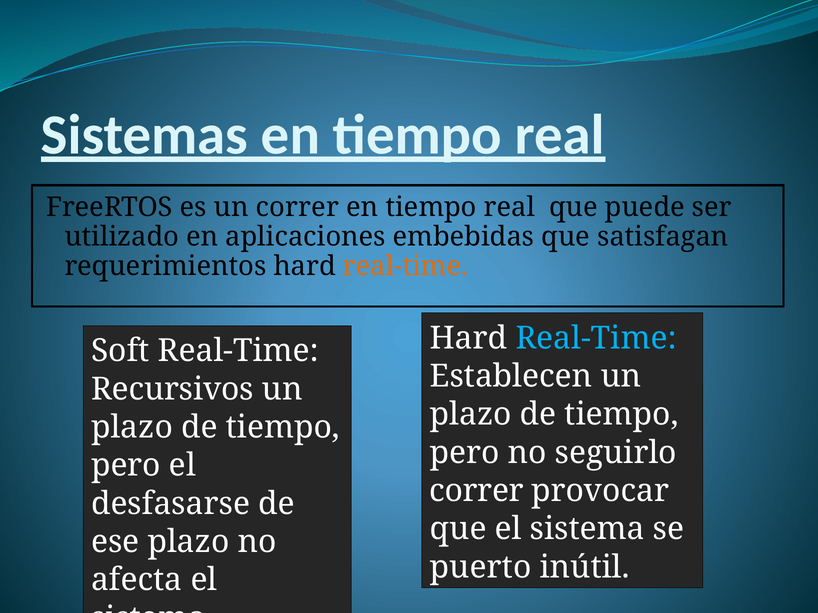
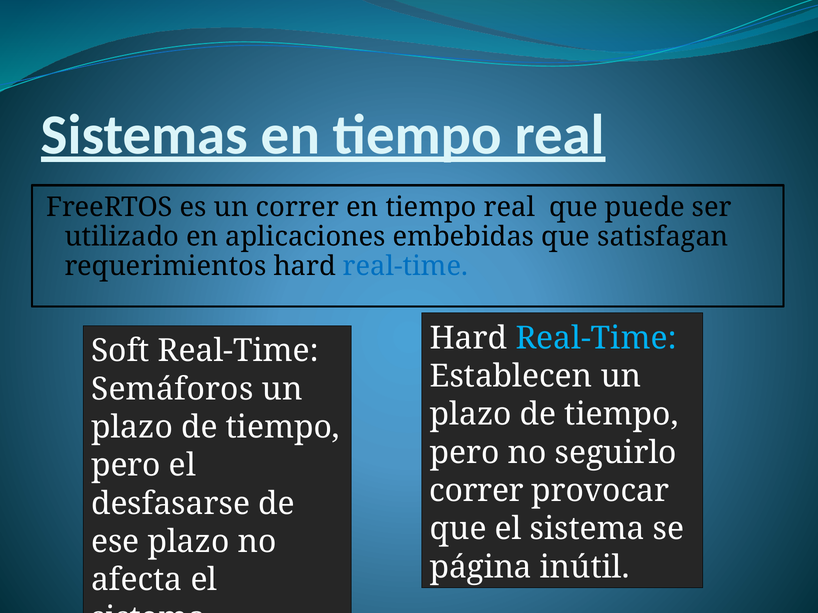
real-time colour: orange -> blue (405, 267)
Recursivos: Recursivos -> Semáforos (172, 389)
puerto: puerto -> página (481, 568)
